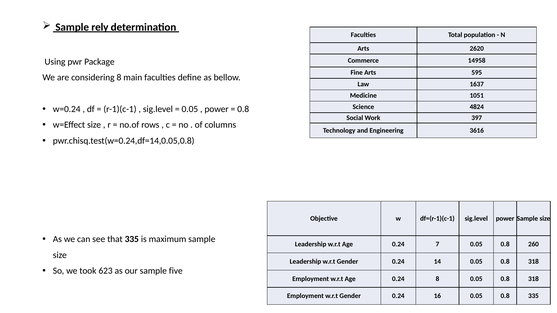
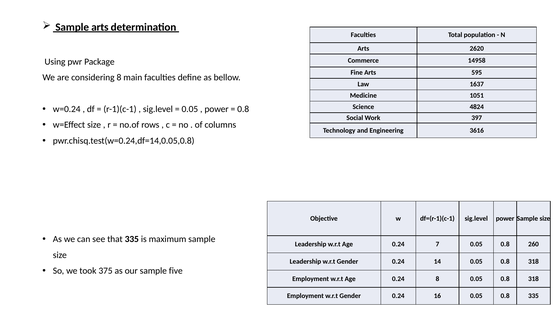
Sample rely: rely -> arts (100, 27)
623: 623 -> 375 (106, 271)
